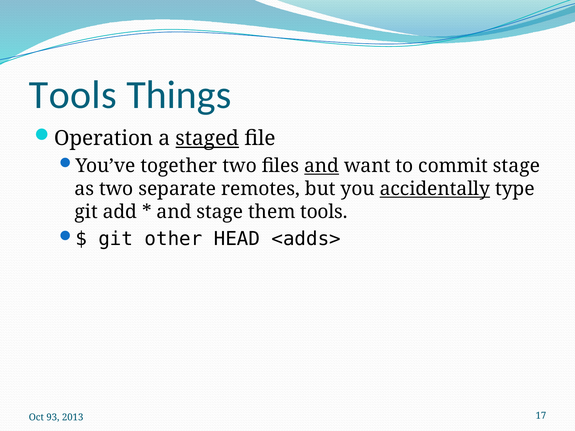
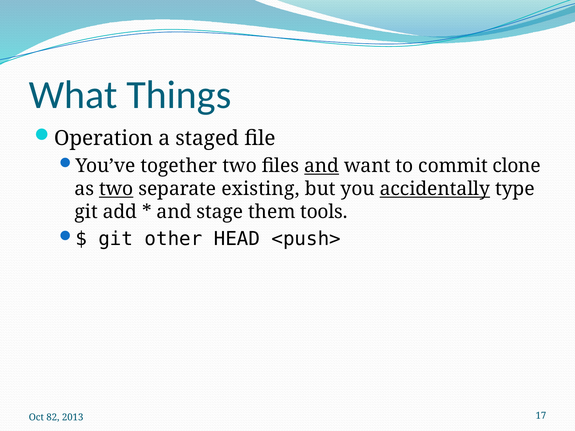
Tools: Tools -> What (73, 95)
staged underline: present -> none (207, 138)
commit stage: stage -> clone (517, 166)
two underline: none -> present (116, 189)
remotes: remotes -> existing (260, 189)
<adds>: <adds> -> <push> (306, 239)
93: 93 -> 82 (53, 418)
